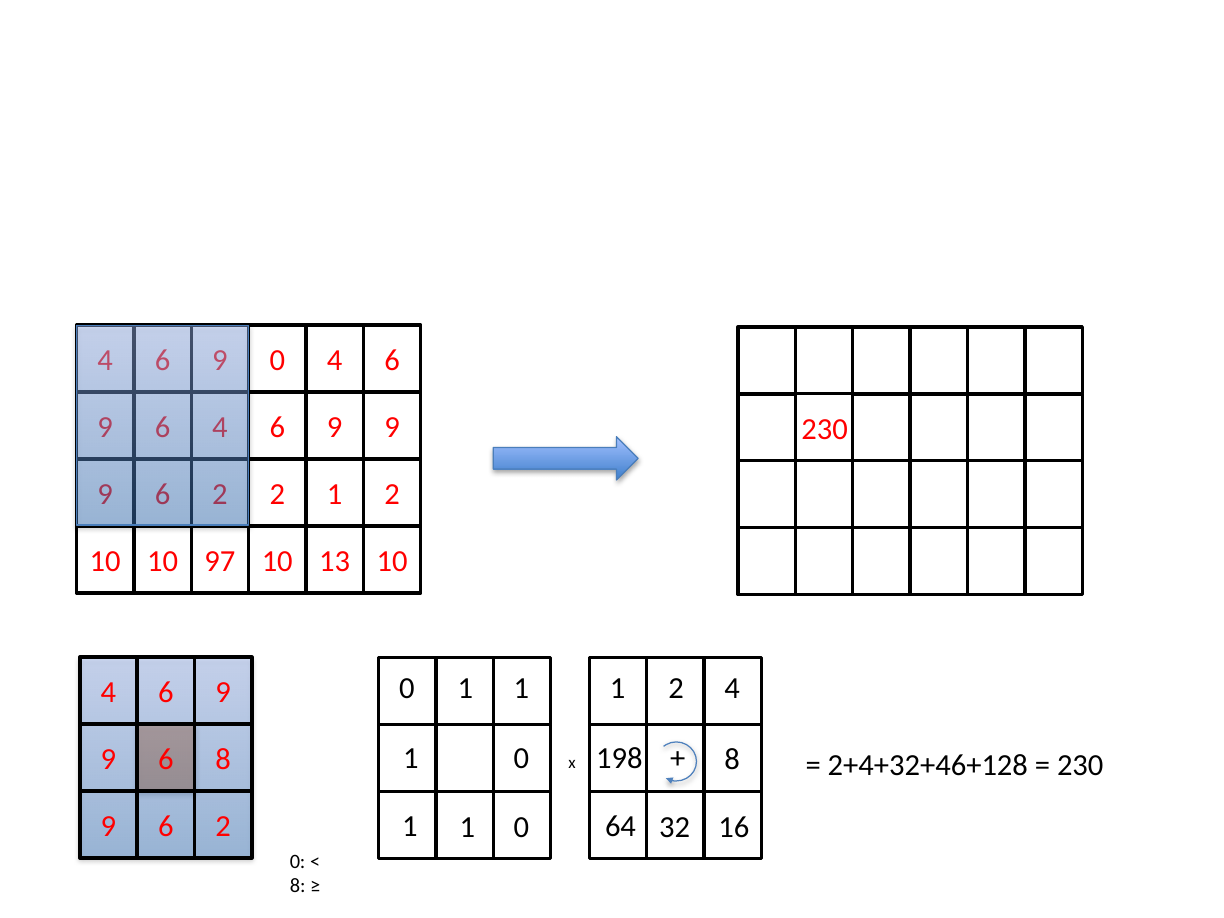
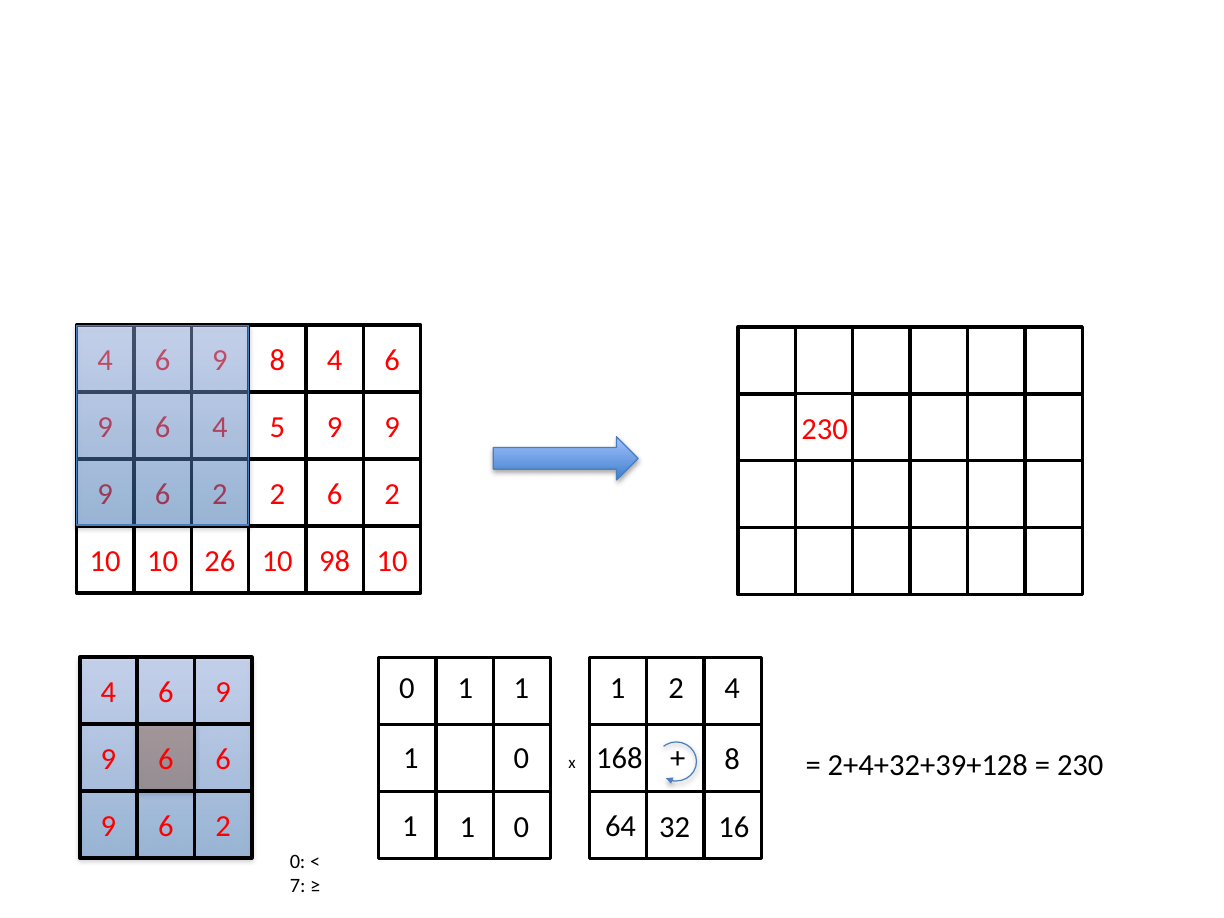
0: 0 -> 8 (277, 361)
6: 6 -> 5 (277, 428)
2 1: 1 -> 6 (335, 495)
97: 97 -> 26 (220, 562)
13: 13 -> 98 (335, 562)
8: 8 -> 6 (223, 760)
198: 198 -> 168 (619, 758)
2+4+32+46+128: 2+4+32+46+128 -> 2+4+32+39+128 (928, 766)
8: 8 -> 7 (298, 886)
